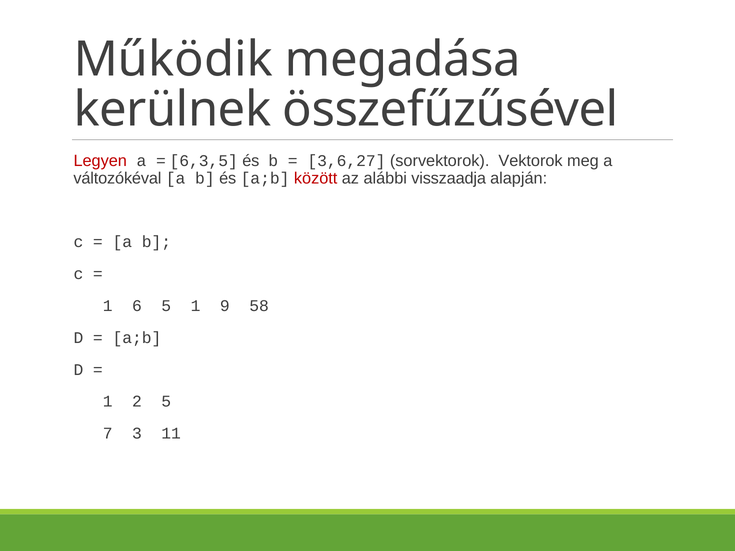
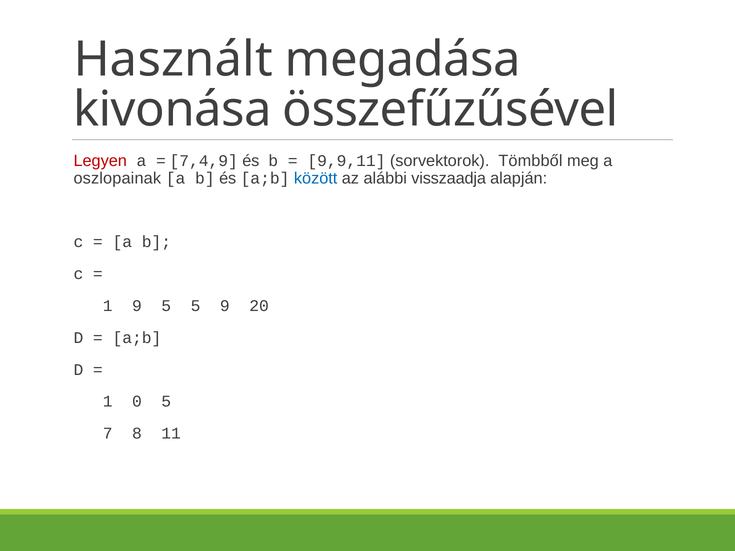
Működik: Működik -> Használt (173, 60)
kerülnek: kerülnek -> kivonása (172, 110)
6,3,5: 6,3,5 -> 7,4,9 (204, 161)
3,6,27: 3,6,27 -> 9,9,11 (346, 161)
Vektorok: Vektorok -> Tömbből (530, 161)
változókéval: változókéval -> oszlopainak (117, 178)
között colour: red -> blue (316, 178)
1 6: 6 -> 9 (137, 306)
5 1: 1 -> 5 (196, 306)
58: 58 -> 20 (259, 306)
2: 2 -> 0 (137, 402)
3: 3 -> 8 (137, 434)
